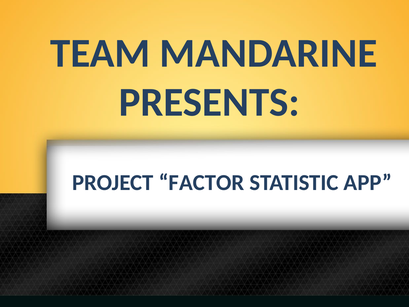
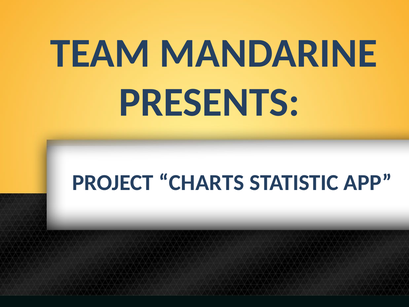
FACTOR: FACTOR -> CHARTS (202, 183)
